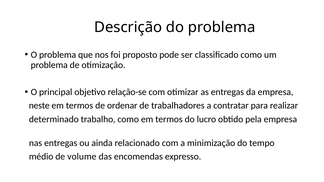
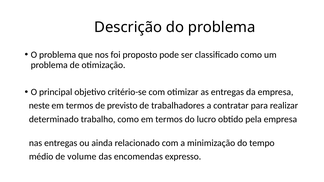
relação-se: relação-se -> critério-se (127, 92)
ordenar: ordenar -> previsto (122, 106)
